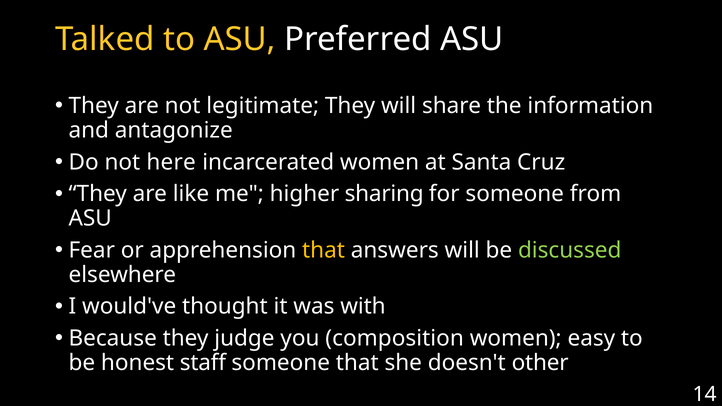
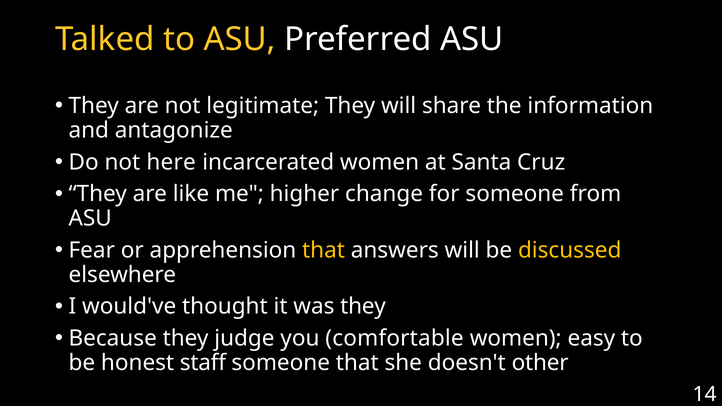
sharing: sharing -> change (384, 194)
discussed colour: light green -> yellow (570, 250)
was with: with -> they (363, 307)
composition: composition -> comfortable (395, 338)
